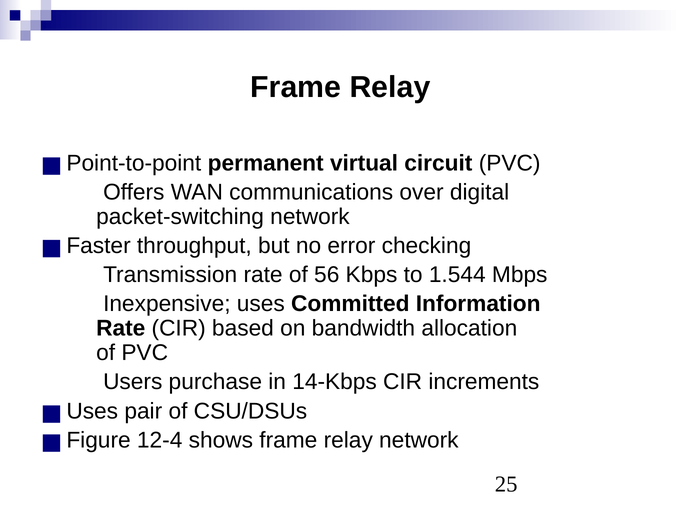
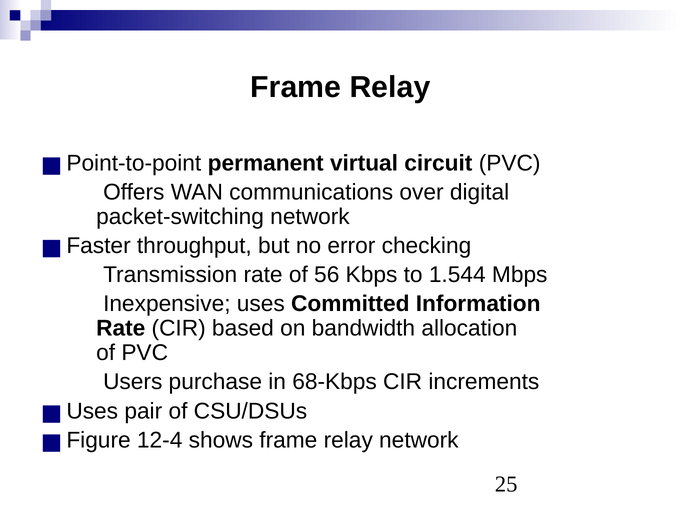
14-Kbps: 14-Kbps -> 68-Kbps (335, 382)
